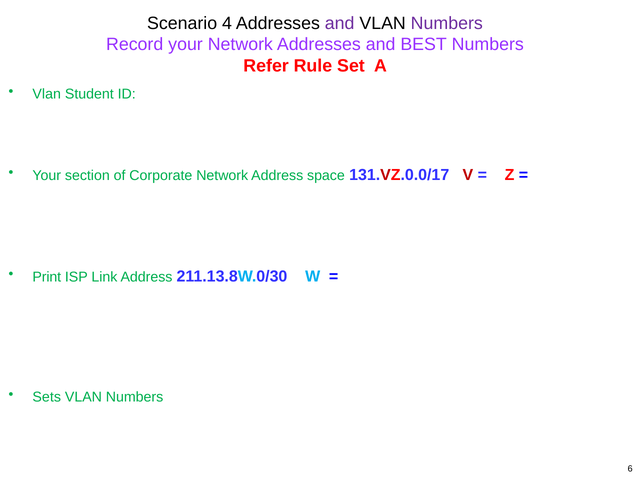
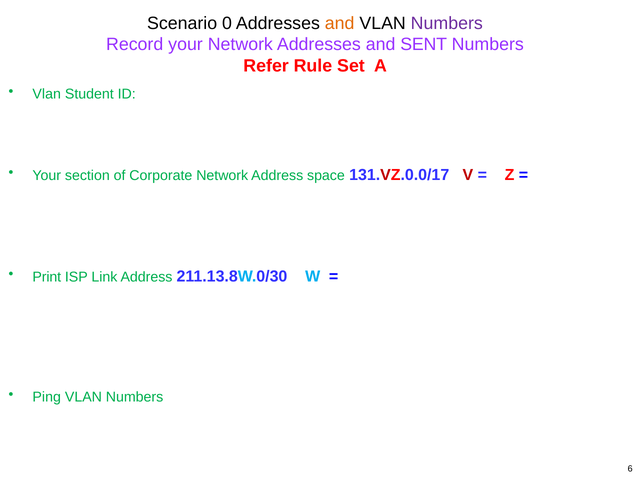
4: 4 -> 0 (227, 23)
and colour: purple -> orange (340, 23)
BEST: BEST -> SENT (424, 45)
Sets: Sets -> Ping (47, 396)
